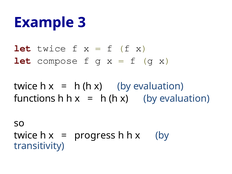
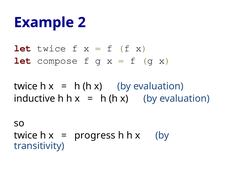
3: 3 -> 2 (82, 22)
functions: functions -> inductive (35, 99)
